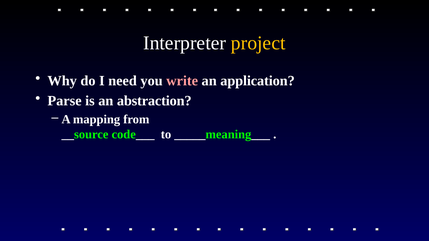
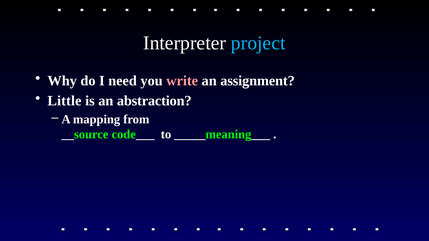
project colour: yellow -> light blue (258, 43)
application: application -> assignment (258, 81)
Parse: Parse -> Little (64, 101)
